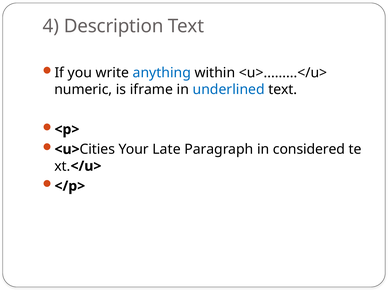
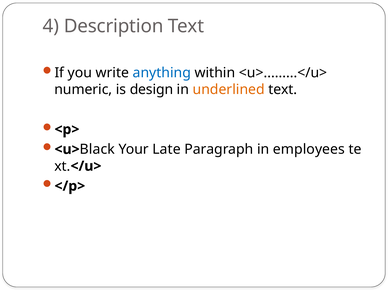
iframe: iframe -> design (151, 90)
underlined colour: blue -> orange (229, 90)
Cities: Cities -> Black (97, 149)
considered: considered -> employees (309, 149)
